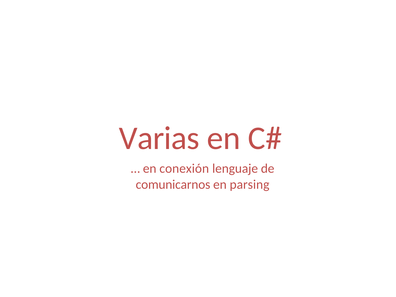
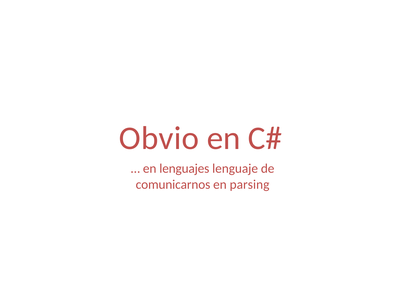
Varias: Varias -> Obvio (159, 138)
conexión: conexión -> lenguajes (184, 169)
